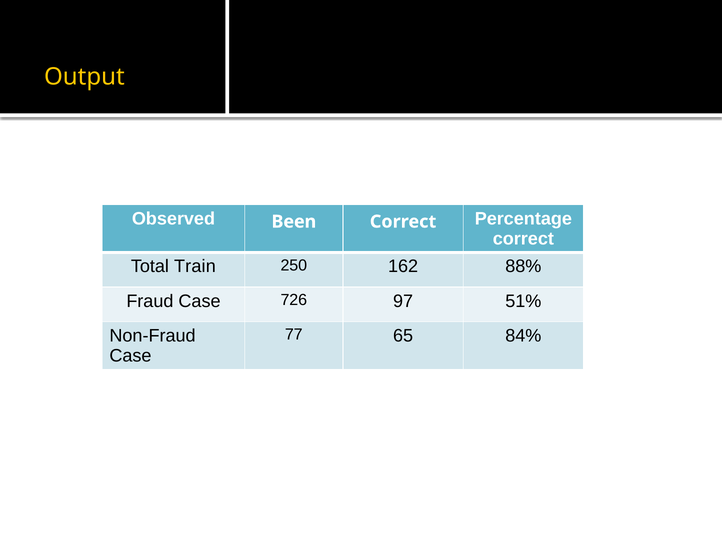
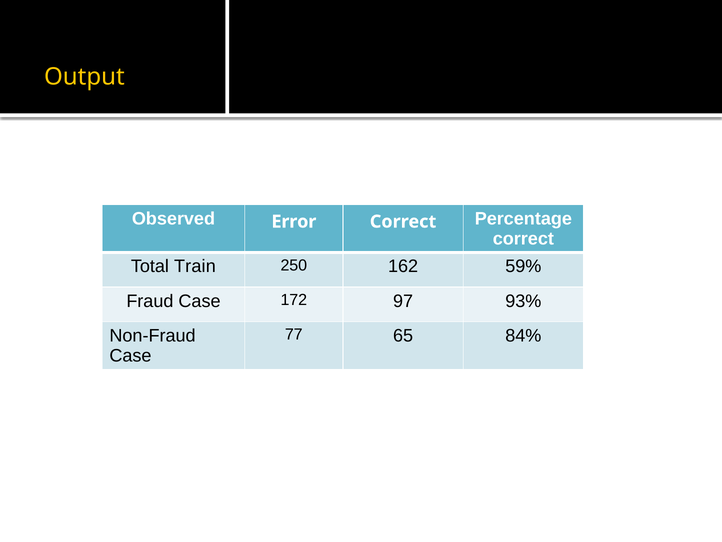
Been: Been -> Error (294, 221)
88%: 88% -> 59% (523, 266)
726: 726 -> 172 (294, 300)
51%: 51% -> 93% (523, 301)
